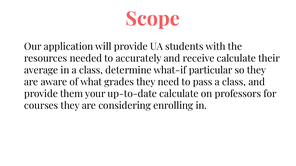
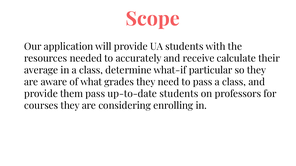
them your: your -> pass (95, 94)
up-to-date calculate: calculate -> students (179, 94)
